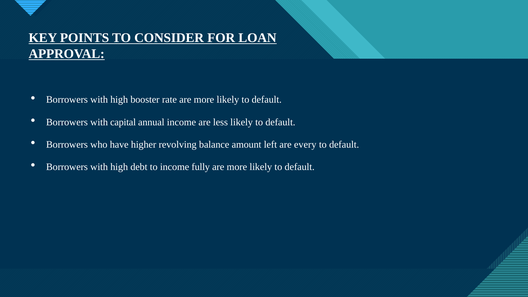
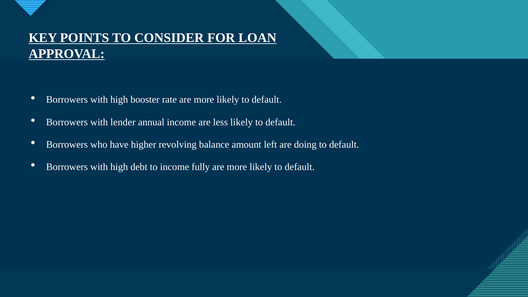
capital: capital -> lender (123, 122)
every: every -> doing (305, 145)
